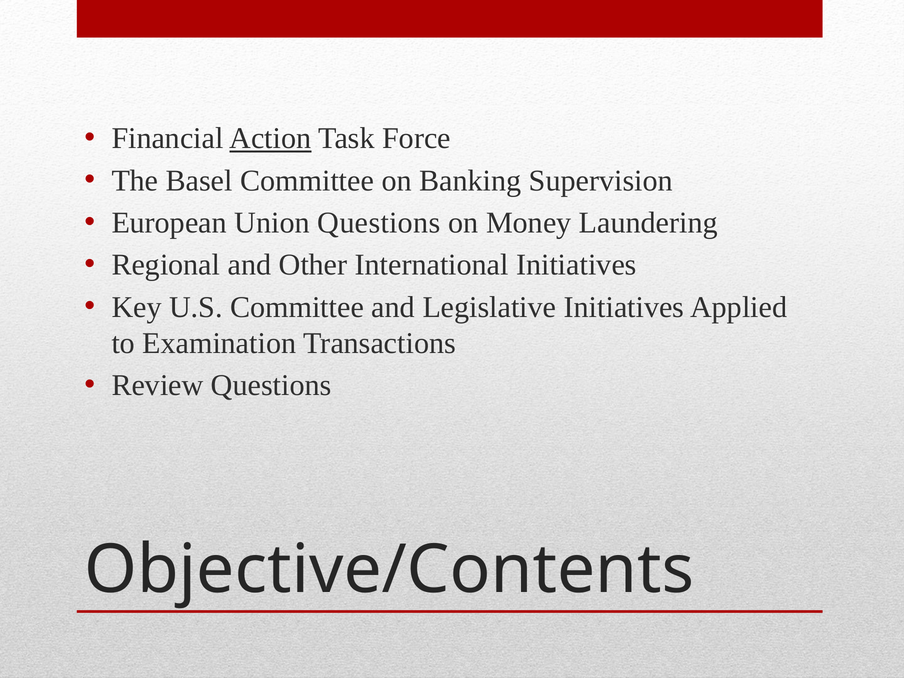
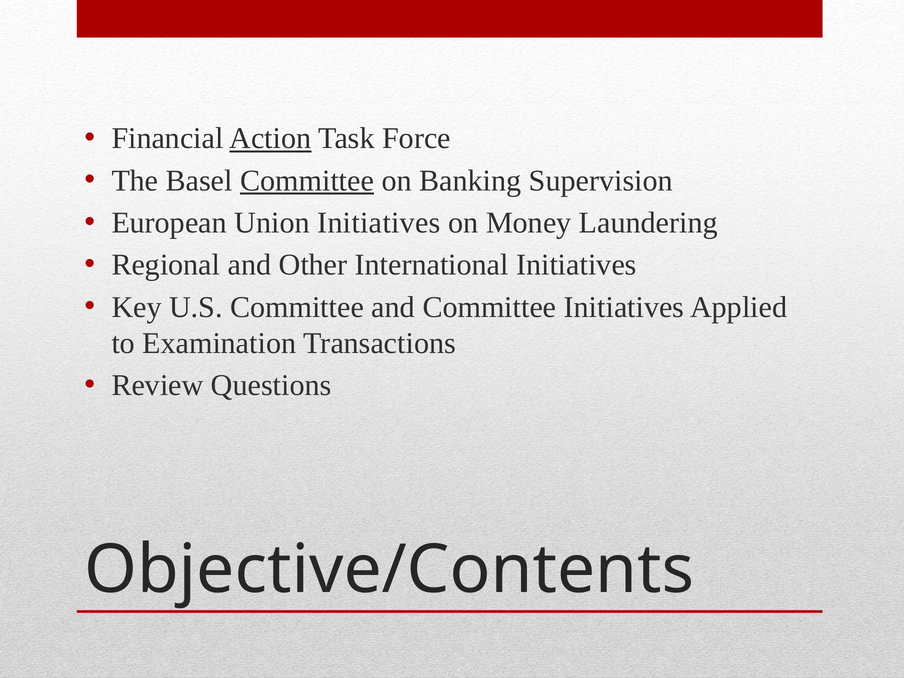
Committee underline: none -> present (307, 181)
Union Questions: Questions -> Initiatives (379, 223)
and Legislative: Legislative -> Committee (489, 307)
